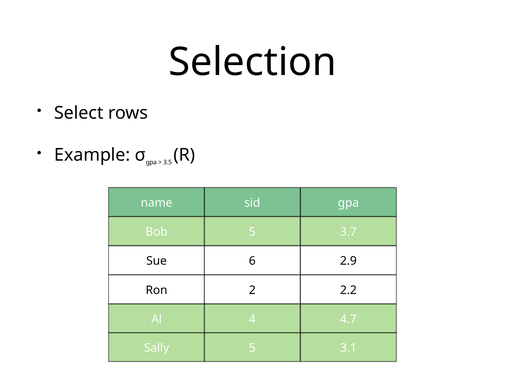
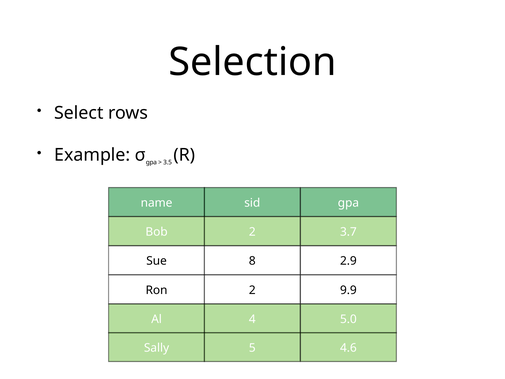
Bob 5: 5 -> 2 (252, 232)
6: 6 -> 8 (252, 261)
2.2: 2.2 -> 9.9 (348, 290)
4.7: 4.7 -> 5.0 (348, 319)
3.1: 3.1 -> 4.6 (348, 348)
